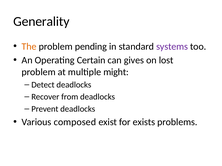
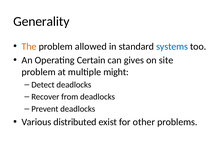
pending: pending -> allowed (91, 47)
systems colour: purple -> blue (172, 47)
lost: lost -> site (166, 60)
composed: composed -> distributed (75, 122)
exists: exists -> other (144, 122)
